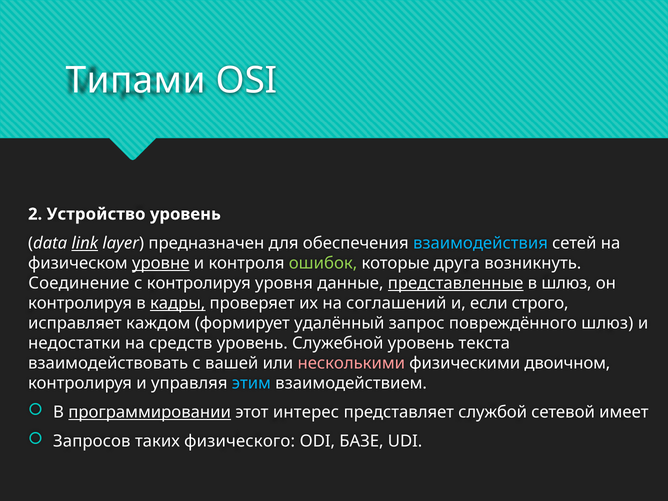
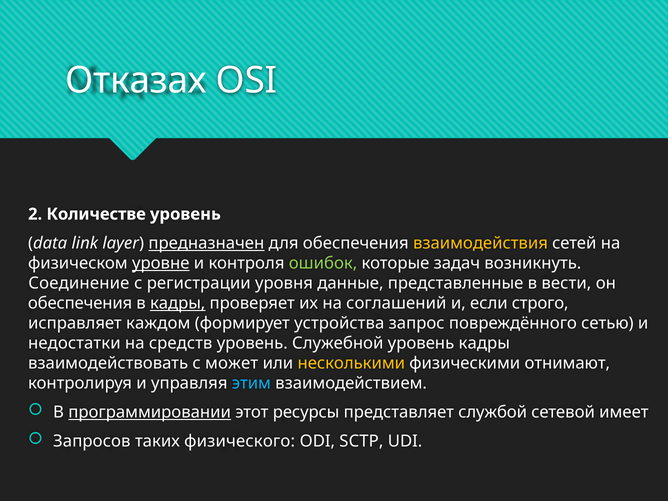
Типами: Типами -> Отказах (136, 81)
Устройство: Устройство -> Количестве (96, 214)
link underline: present -> none (85, 243)
предназначен underline: none -> present (206, 243)
взаимодействия colour: light blue -> yellow (480, 243)
друга: друга -> задач (457, 263)
с контролируя: контролируя -> регистрации (199, 283)
представленные underline: present -> none (456, 283)
в шлюз: шлюз -> вести (566, 283)
контролируя: контролируя -> обеспечения (80, 303)
удалённый: удалённый -> устройства (339, 323)
повреждённого шлюз: шлюз -> сетью (607, 323)
уровень текста: текста -> кадры (484, 343)
вашей: вашей -> может (232, 363)
несколькими colour: pink -> yellow (351, 363)
двоичном: двоичном -> отнимают (567, 363)
интерес: интерес -> ресурсы (306, 412)
БАЗЕ: БАЗЕ -> SCTP (361, 441)
